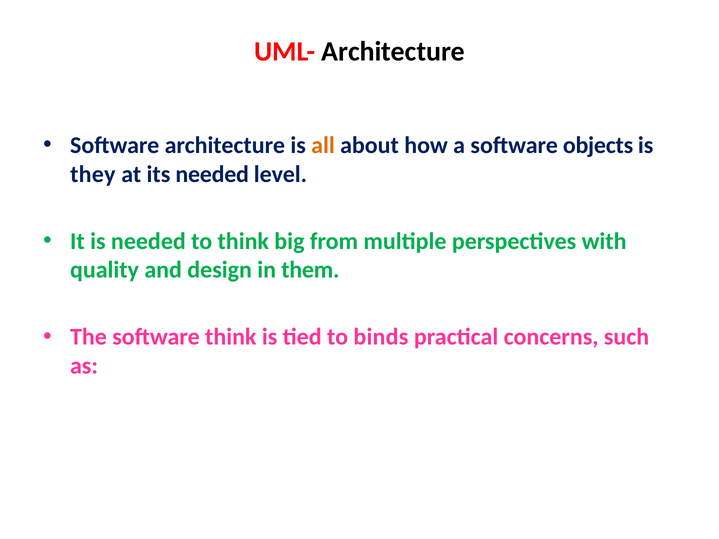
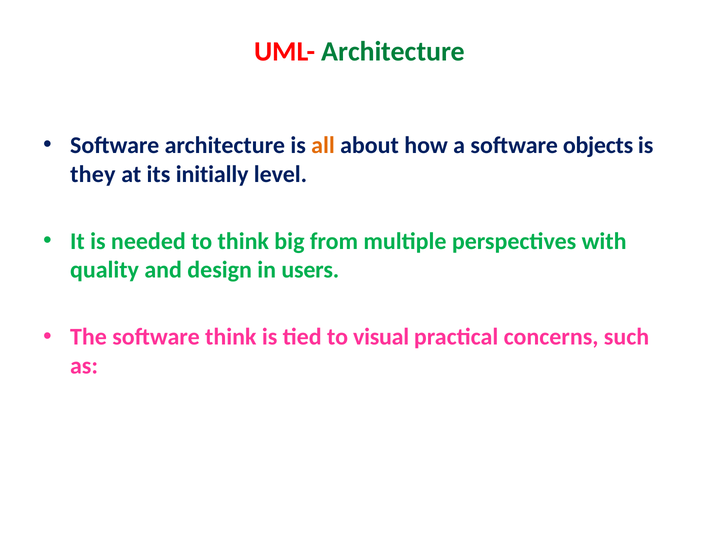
Architecture colour: black -> green (393, 52)
its needed: needed -> initially (212, 174)
them: them -> users (310, 270)
binds: binds -> visual (381, 337)
